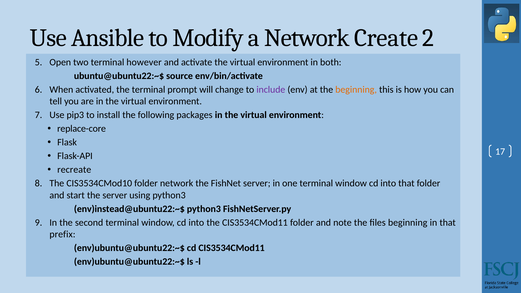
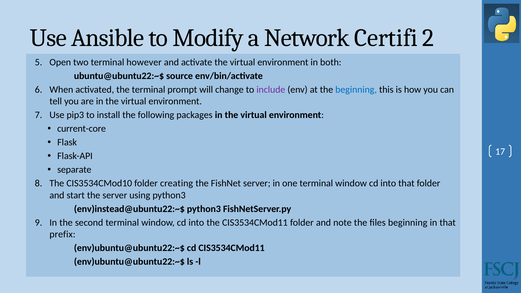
Create: Create -> Certifi (386, 38)
beginning colour: orange -> blue (356, 90)
replace-core: replace-core -> current-core (82, 129)
recreate: recreate -> separate (74, 170)
folder network: network -> creating (177, 183)
